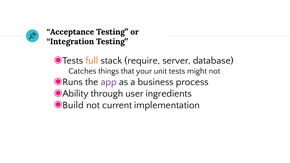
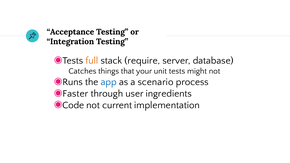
app colour: purple -> blue (109, 82)
business: business -> scenario (156, 82)
Ability: Ability -> Faster (75, 94)
Build: Build -> Code (73, 105)
